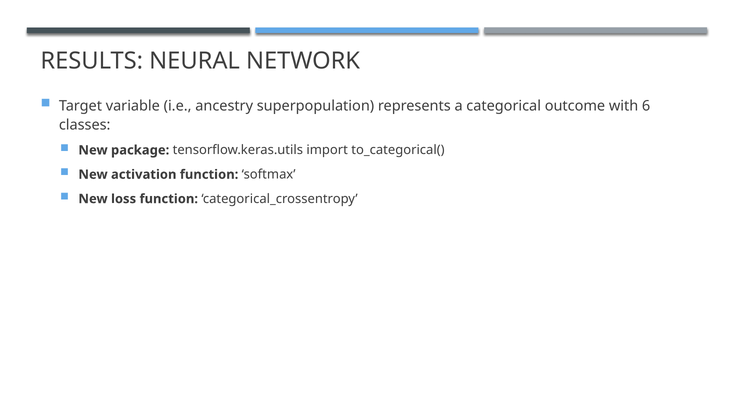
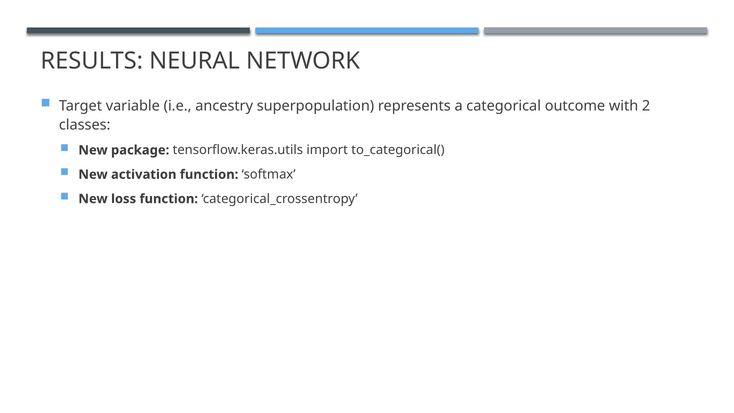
6: 6 -> 2 (646, 106)
